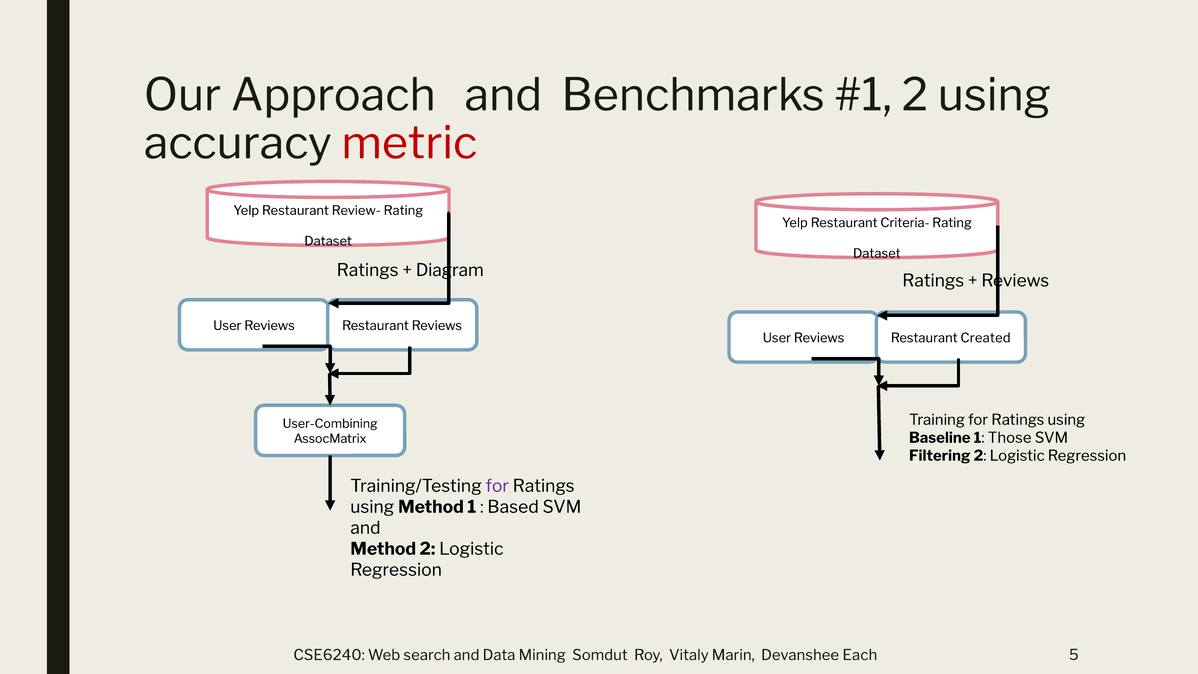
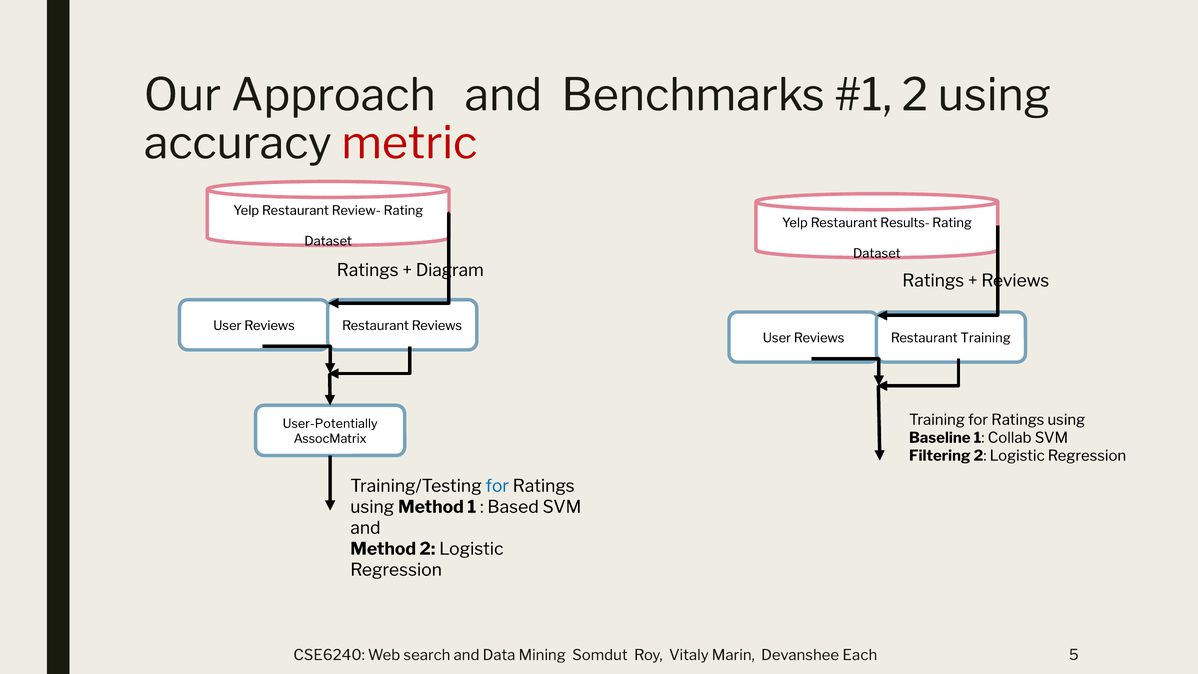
Criteria-: Criteria- -> Results- (905, 223)
Restaurant Created: Created -> Training (986, 338)
User-Combining: User-Combining -> User-Potentially (330, 424)
Those: Those -> Collab (1010, 438)
for colour: purple -> blue (497, 486)
